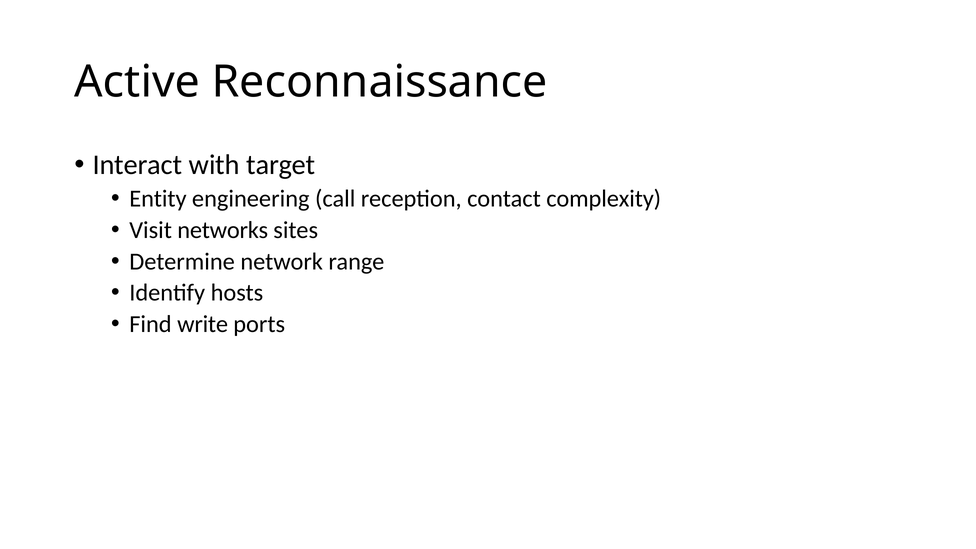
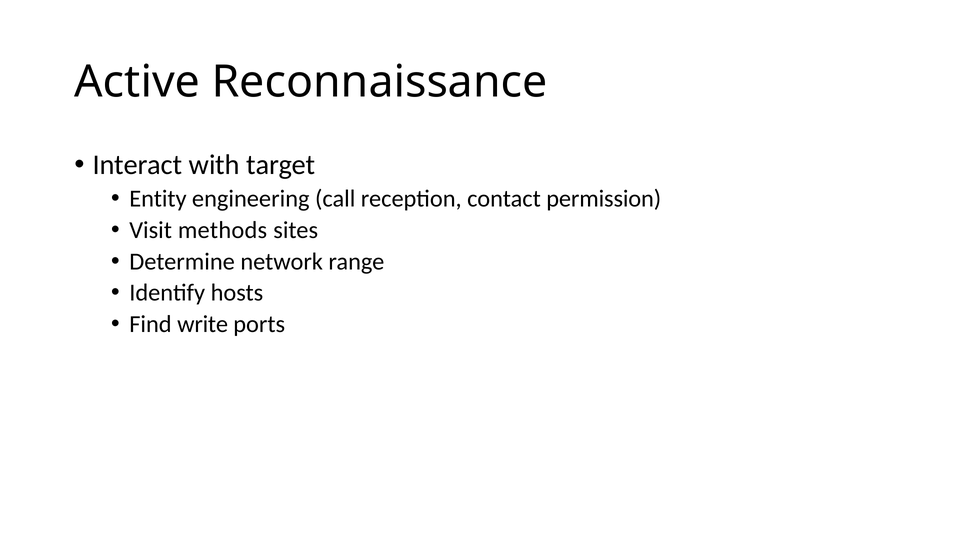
complexity: complexity -> permission (604, 199)
networks: networks -> methods (223, 230)
